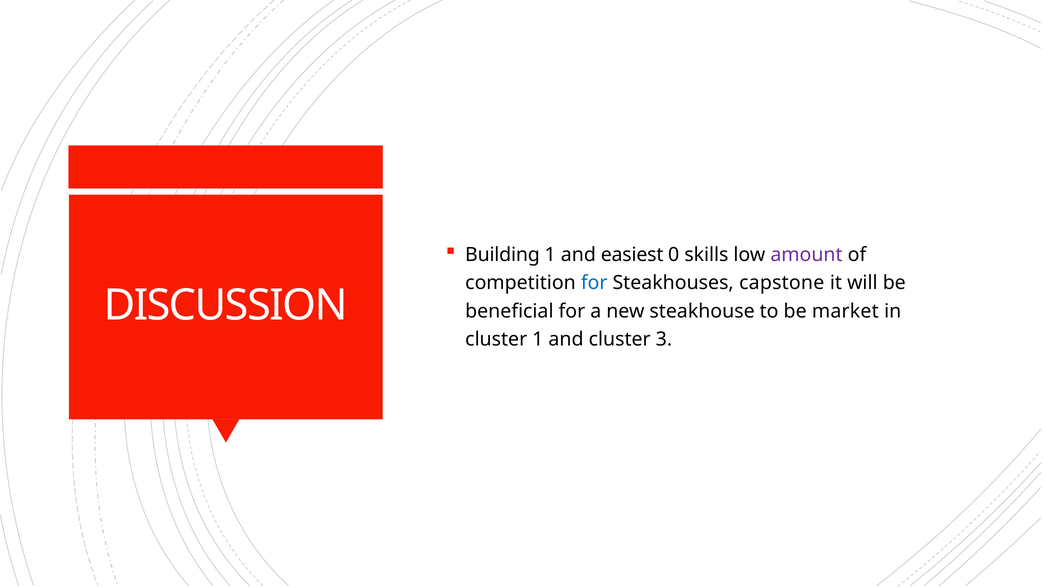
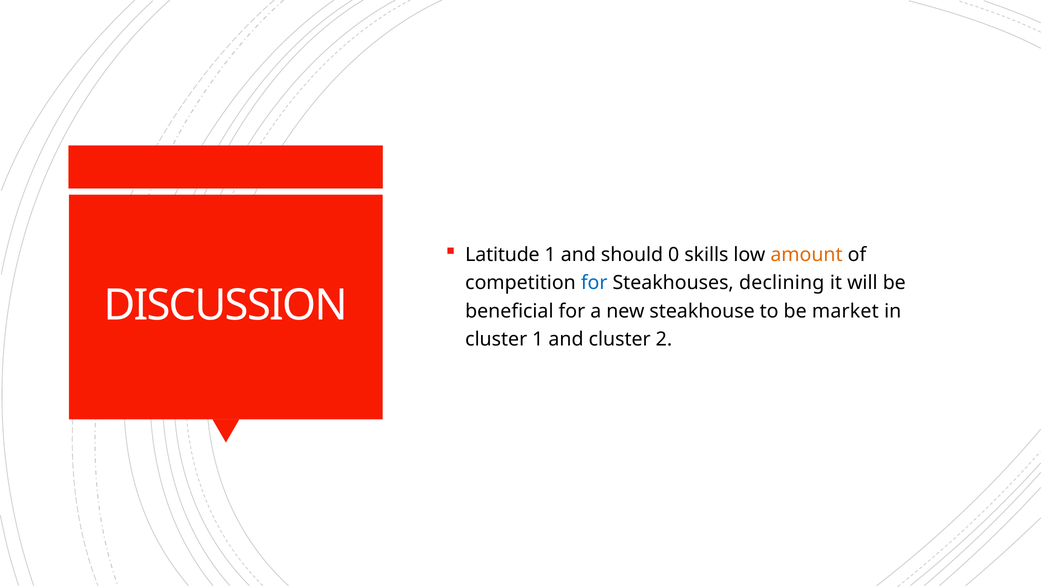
Building: Building -> Latitude (502, 255)
easiest: easiest -> should (632, 255)
amount colour: purple -> orange (807, 255)
capstone: capstone -> declining (782, 283)
3: 3 -> 2 (664, 339)
